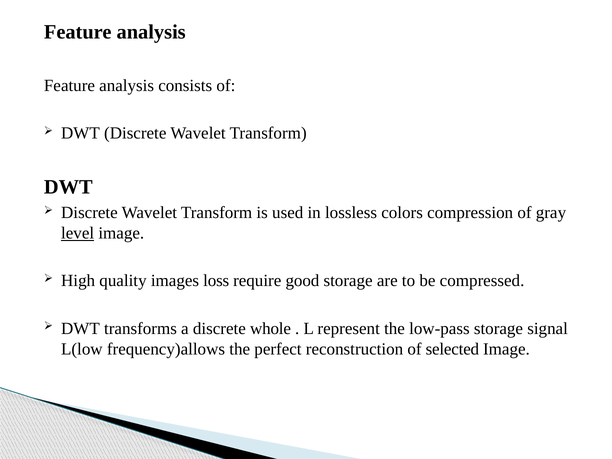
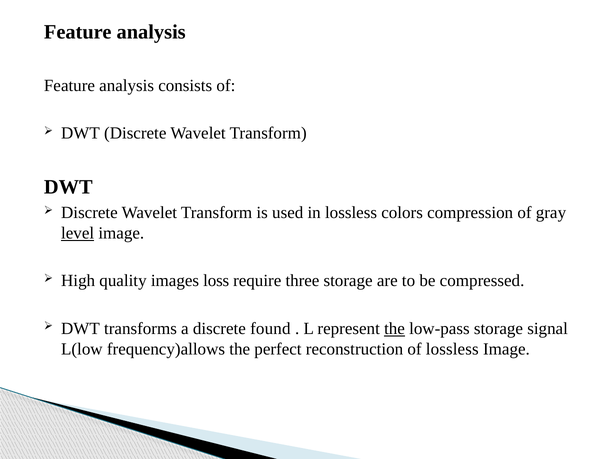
good: good -> three (302, 281)
whole: whole -> found (270, 328)
the underline: none -> present (395, 328)
of selected: selected -> lossless (452, 349)
